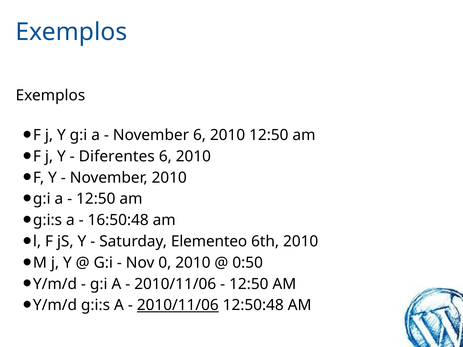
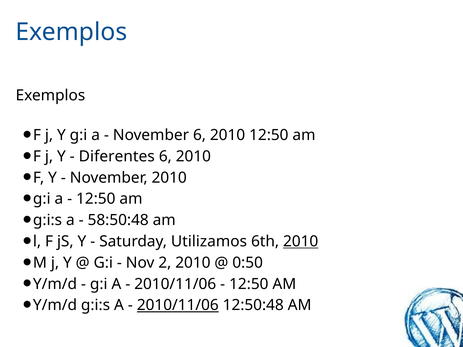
16:50:48: 16:50:48 -> 58:50:48 (118, 220)
Elementeo: Elementeo -> Utilizamos (209, 242)
2010 underline: none -> present (301, 242)
0: 0 -> 2 (165, 263)
